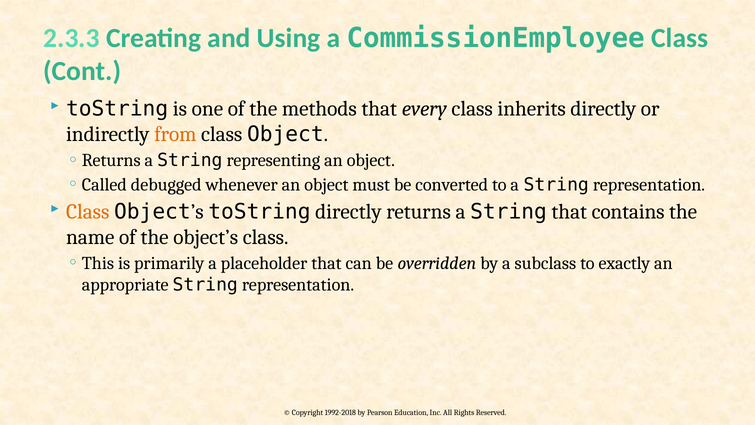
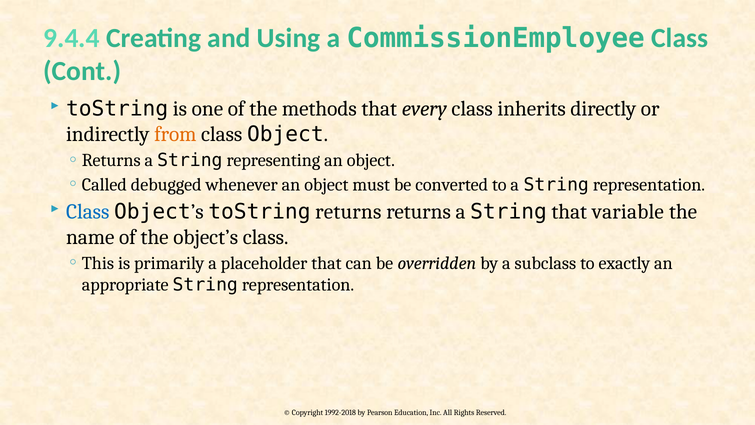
2.3.3: 2.3.3 -> 9.4.4 (72, 38)
Class colour: orange -> blue (88, 211)
toString directly: directly -> returns (348, 211)
contains: contains -> variable (628, 211)
